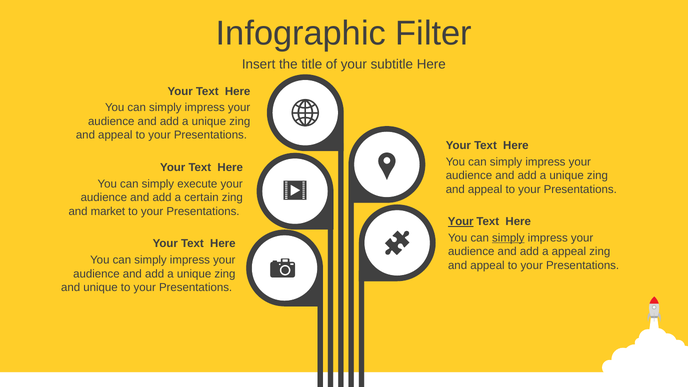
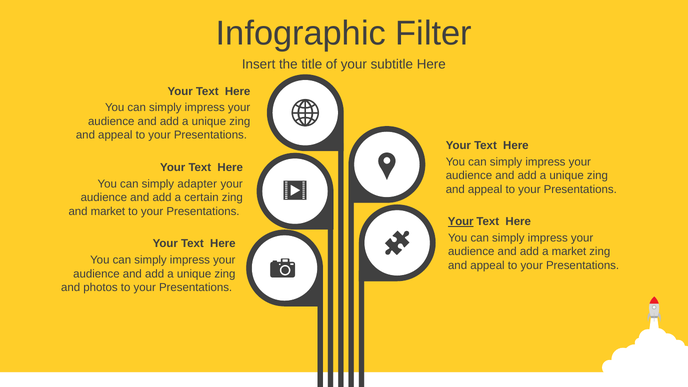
execute: execute -> adapter (197, 184)
simply underline: present -> none (508, 238)
a appeal: appeal -> market (569, 252)
and unique: unique -> photos (100, 288)
